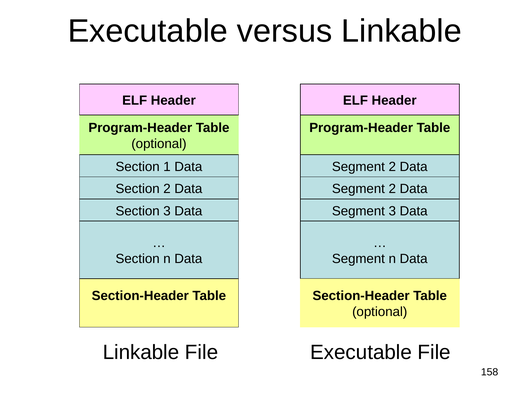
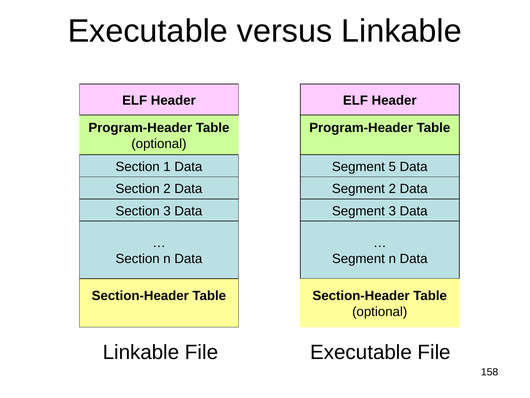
2: 2 -> 5 (392, 167)
